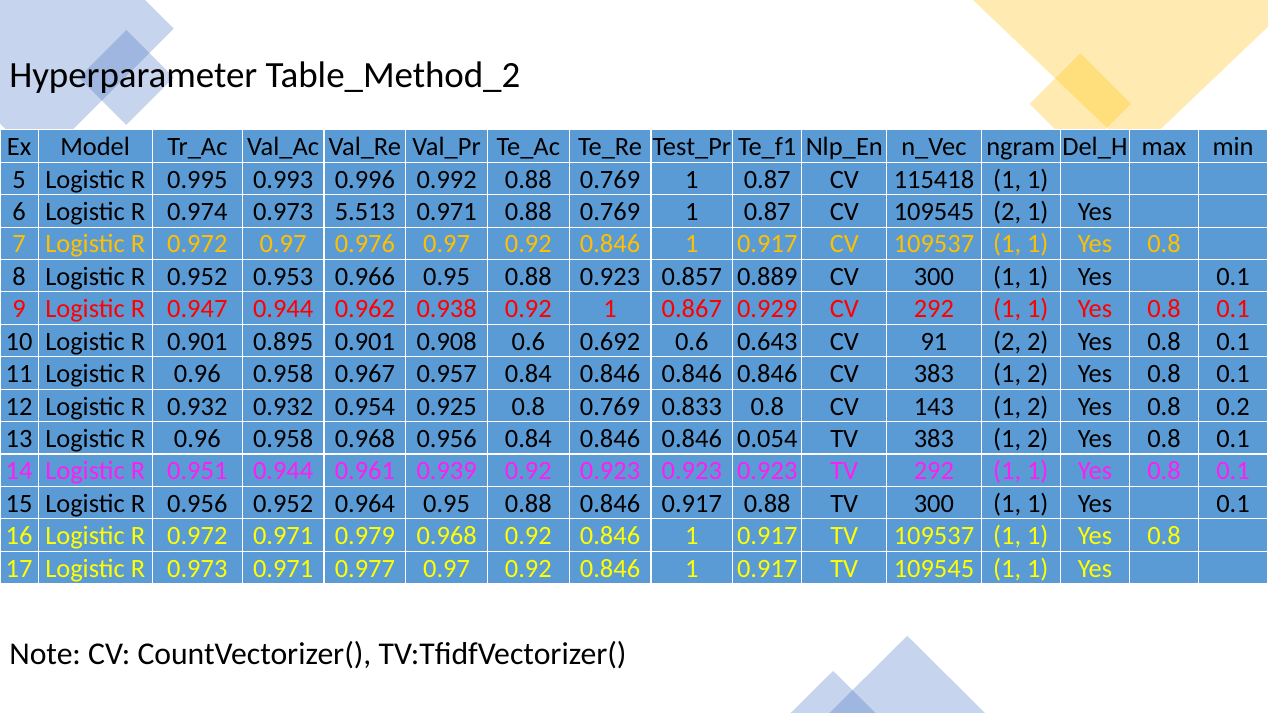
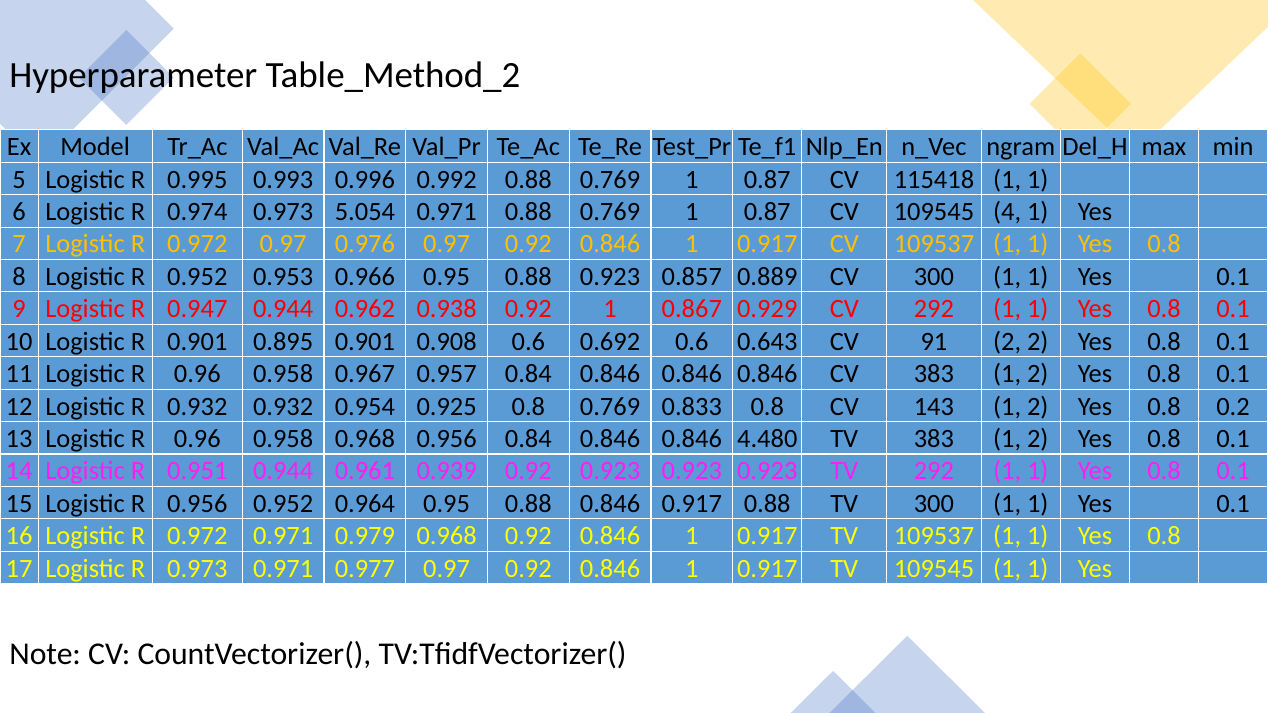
5.513: 5.513 -> 5.054 (365, 212)
109545 2: 2 -> 4 (1007, 212)
0.054: 0.054 -> 4.480 (767, 439)
